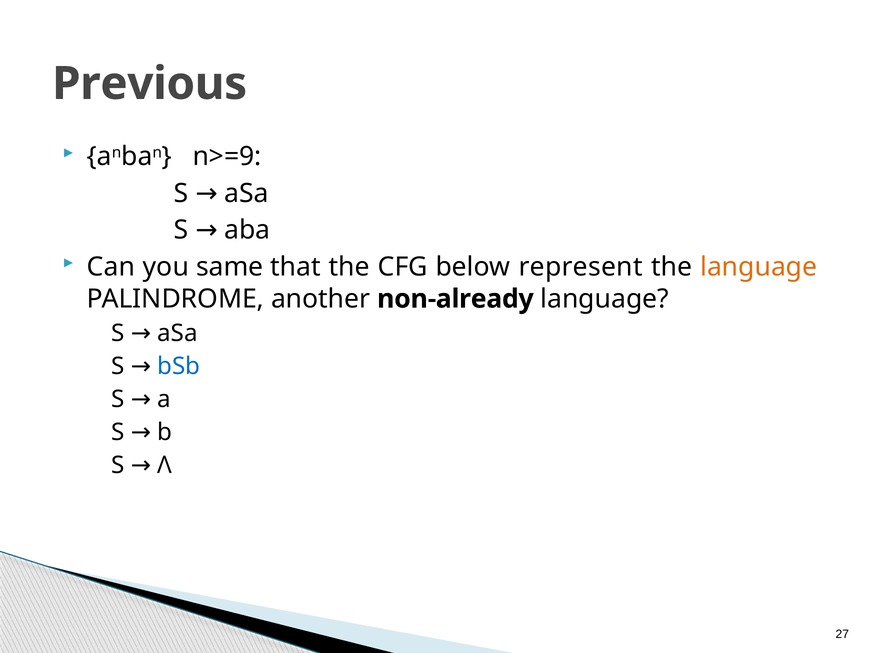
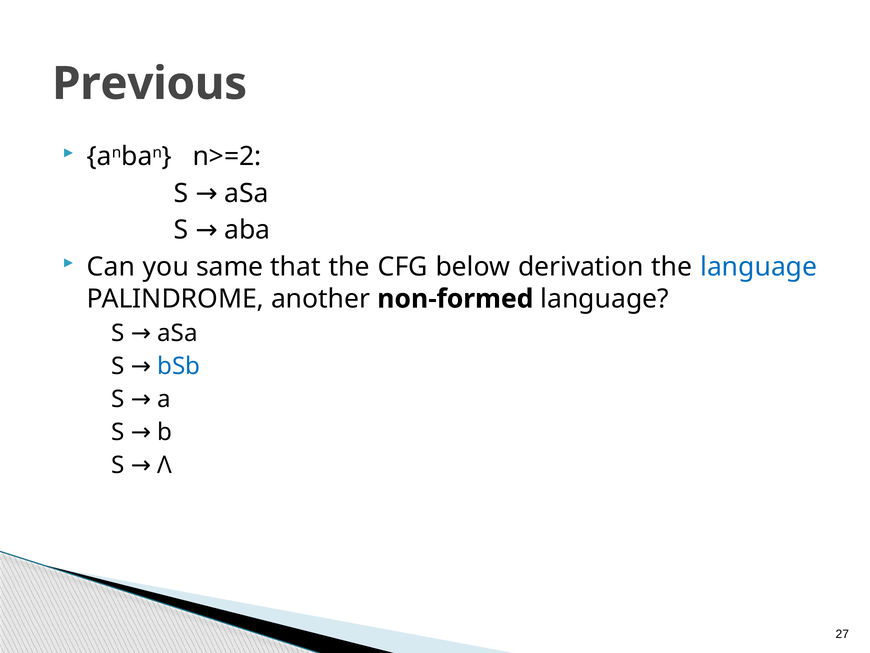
n>=9: n>=9 -> n>=2 (227, 157)
represent: represent -> derivation (581, 267)
language colour: orange -> blue (759, 267)
non-already: non-already -> non-formed (455, 299)
